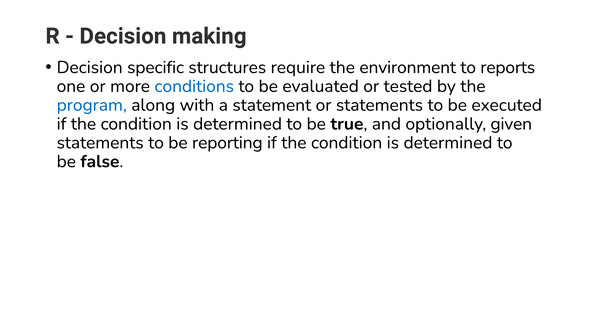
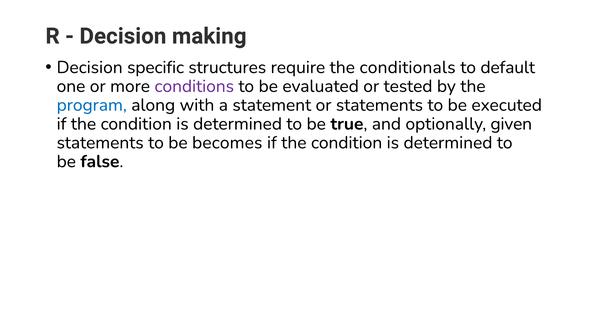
environment: environment -> conditionals (408, 67)
reports: reports -> default (508, 67)
conditions colour: blue -> purple (194, 86)
reporting: reporting -> becomes (227, 142)
